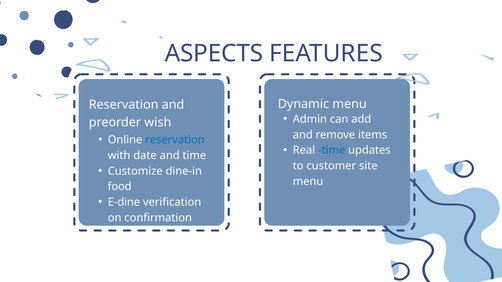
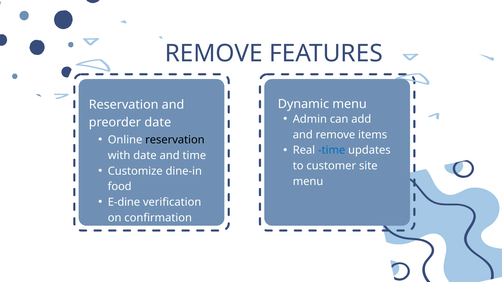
ASPECTS: ASPECTS -> REMOVE (214, 53)
preorder wish: wish -> date (158, 123)
reservation colour: blue -> black (175, 140)
